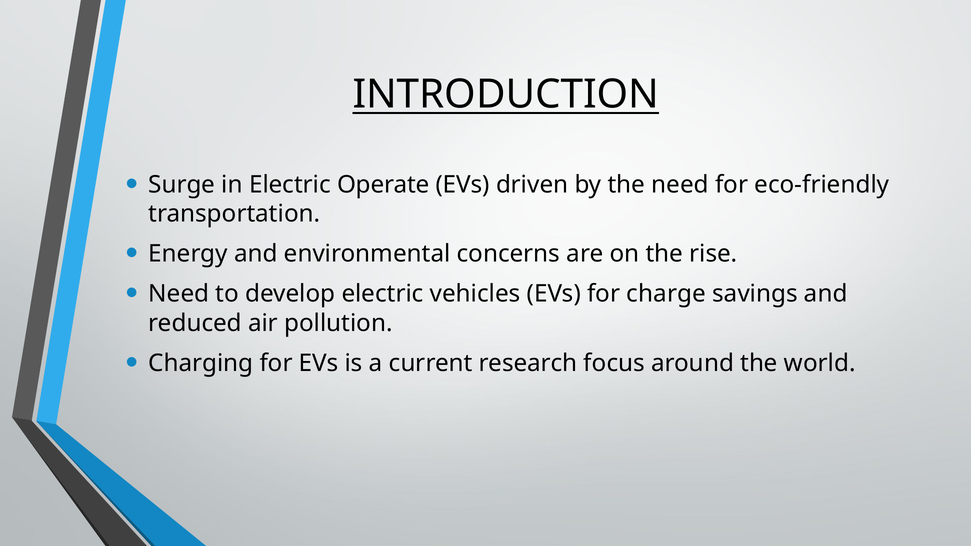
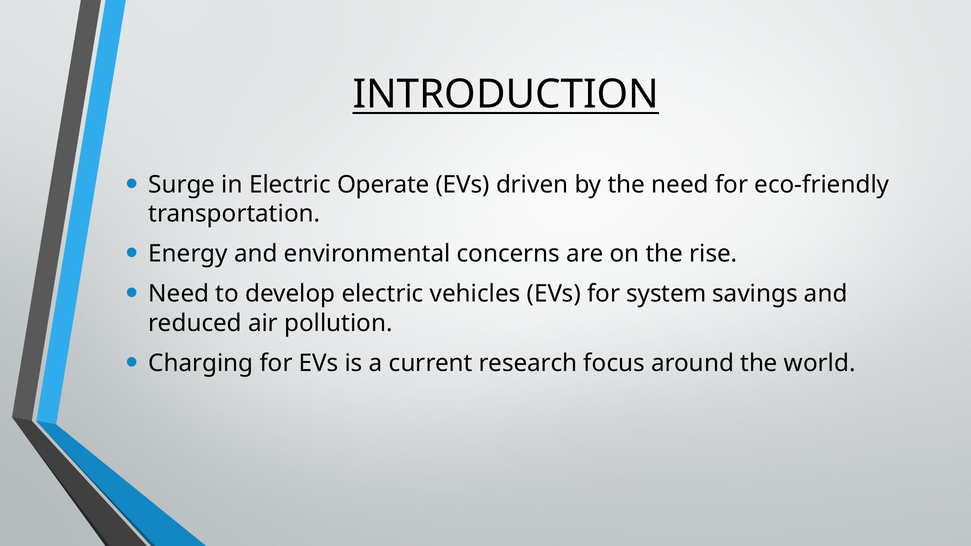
charge: charge -> system (666, 294)
